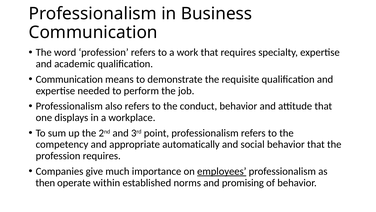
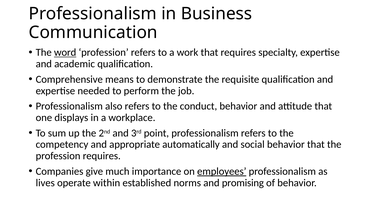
word underline: none -> present (65, 52)
Communication: Communication -> Comprehensive (69, 79)
then: then -> lives (45, 182)
